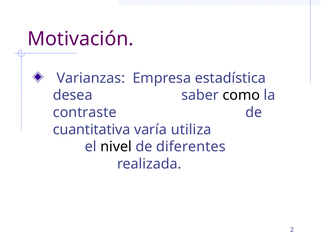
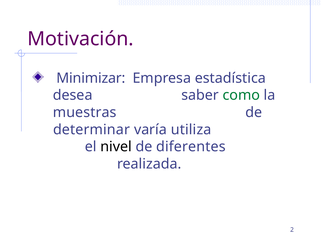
Varianzas: Varianzas -> Minimizar (91, 78)
como colour: black -> green (241, 95)
contraste: contraste -> muestras (85, 112)
cuantitativa: cuantitativa -> determinar (92, 129)
